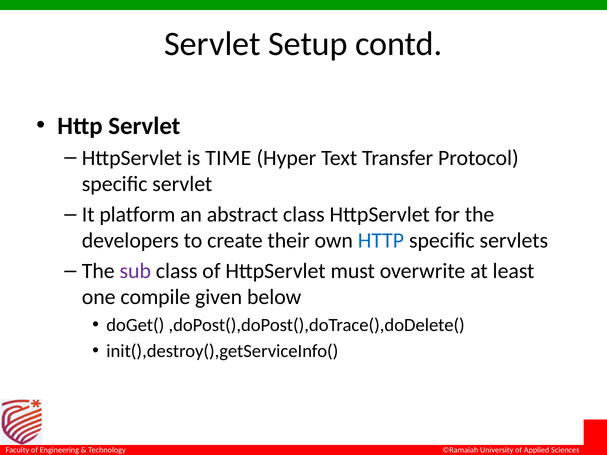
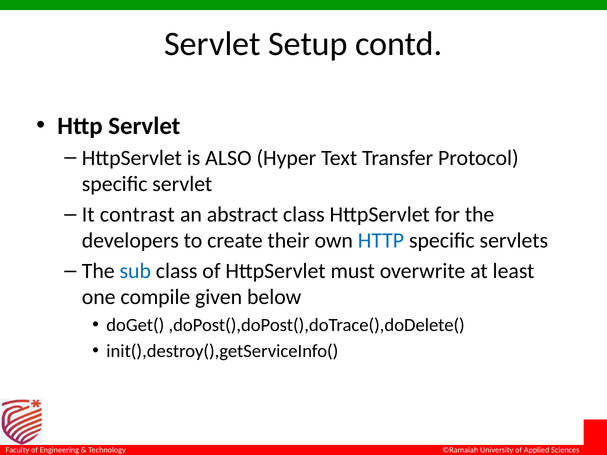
TIME: TIME -> ALSO (228, 158)
platform: platform -> contrast (137, 215)
sub colour: purple -> blue (135, 271)
